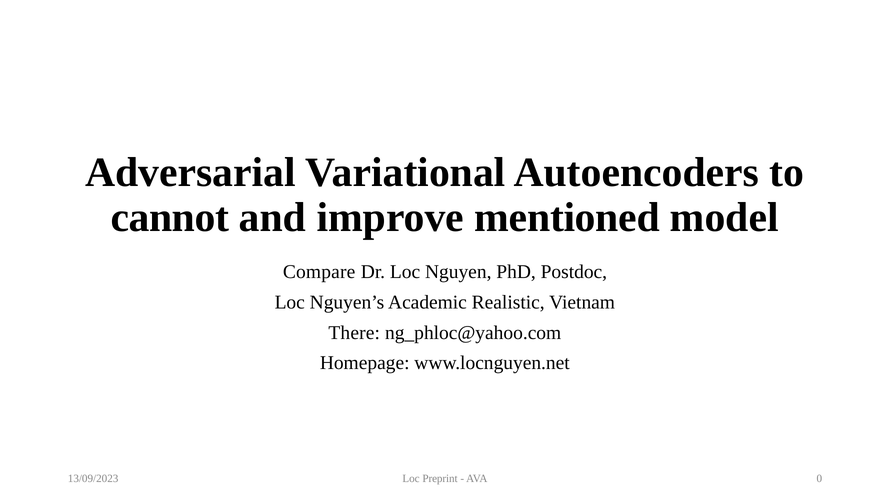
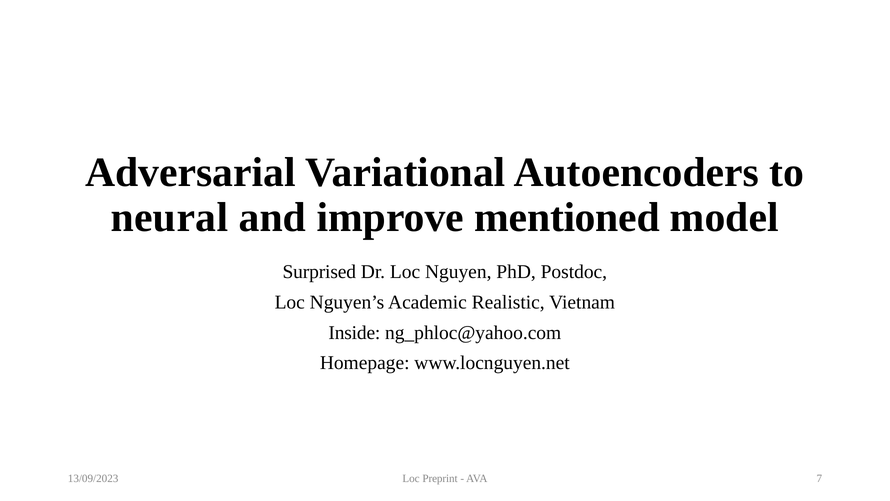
cannot: cannot -> neural (169, 217)
Compare: Compare -> Surprised (319, 272)
There: There -> Inside (354, 332)
0: 0 -> 7 (819, 478)
